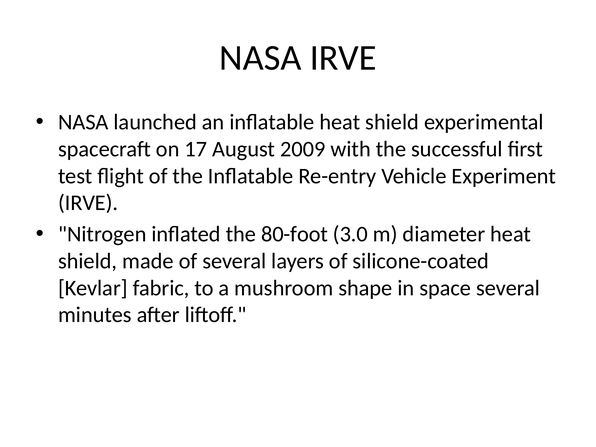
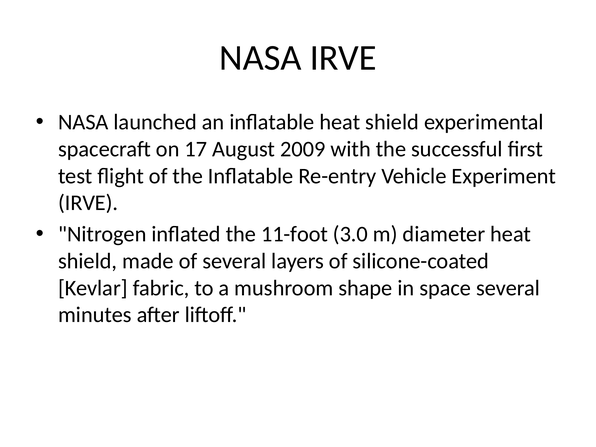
80-foot: 80-foot -> 11-foot (295, 234)
